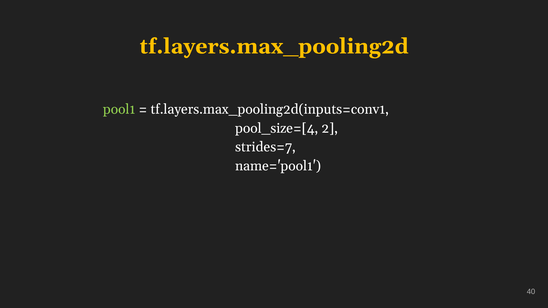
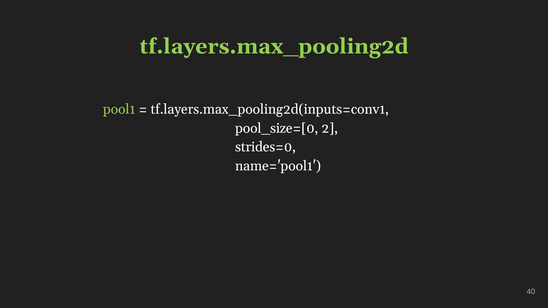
tf.layers.max_pooling2d colour: yellow -> light green (274, 46)
pool_size=[4: pool_size=[4 -> pool_size=[0 (277, 128)
strides=7: strides=7 -> strides=0 (266, 147)
